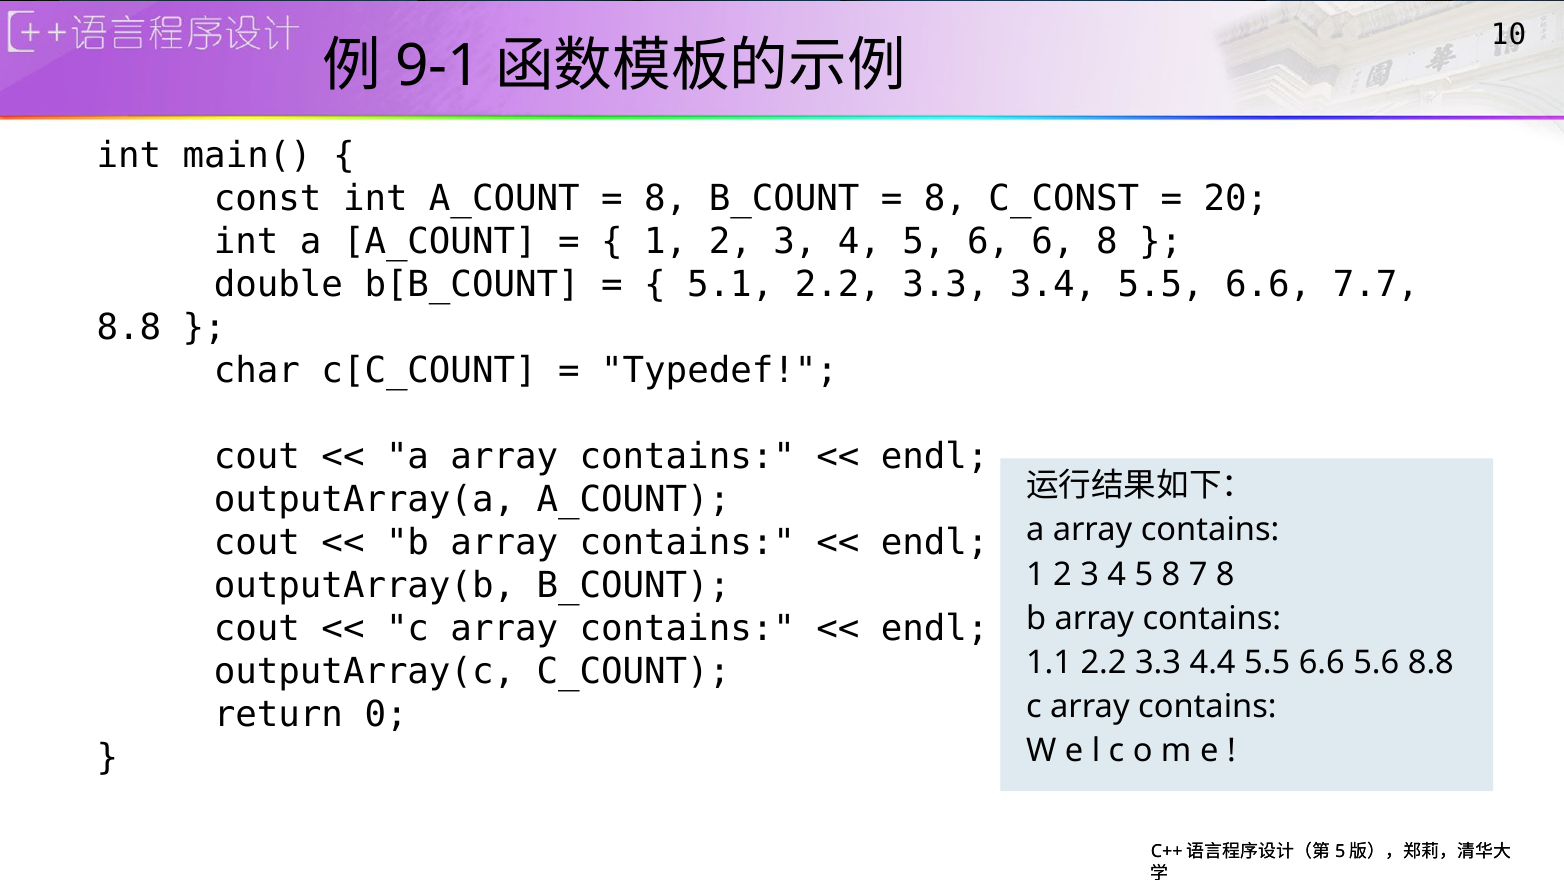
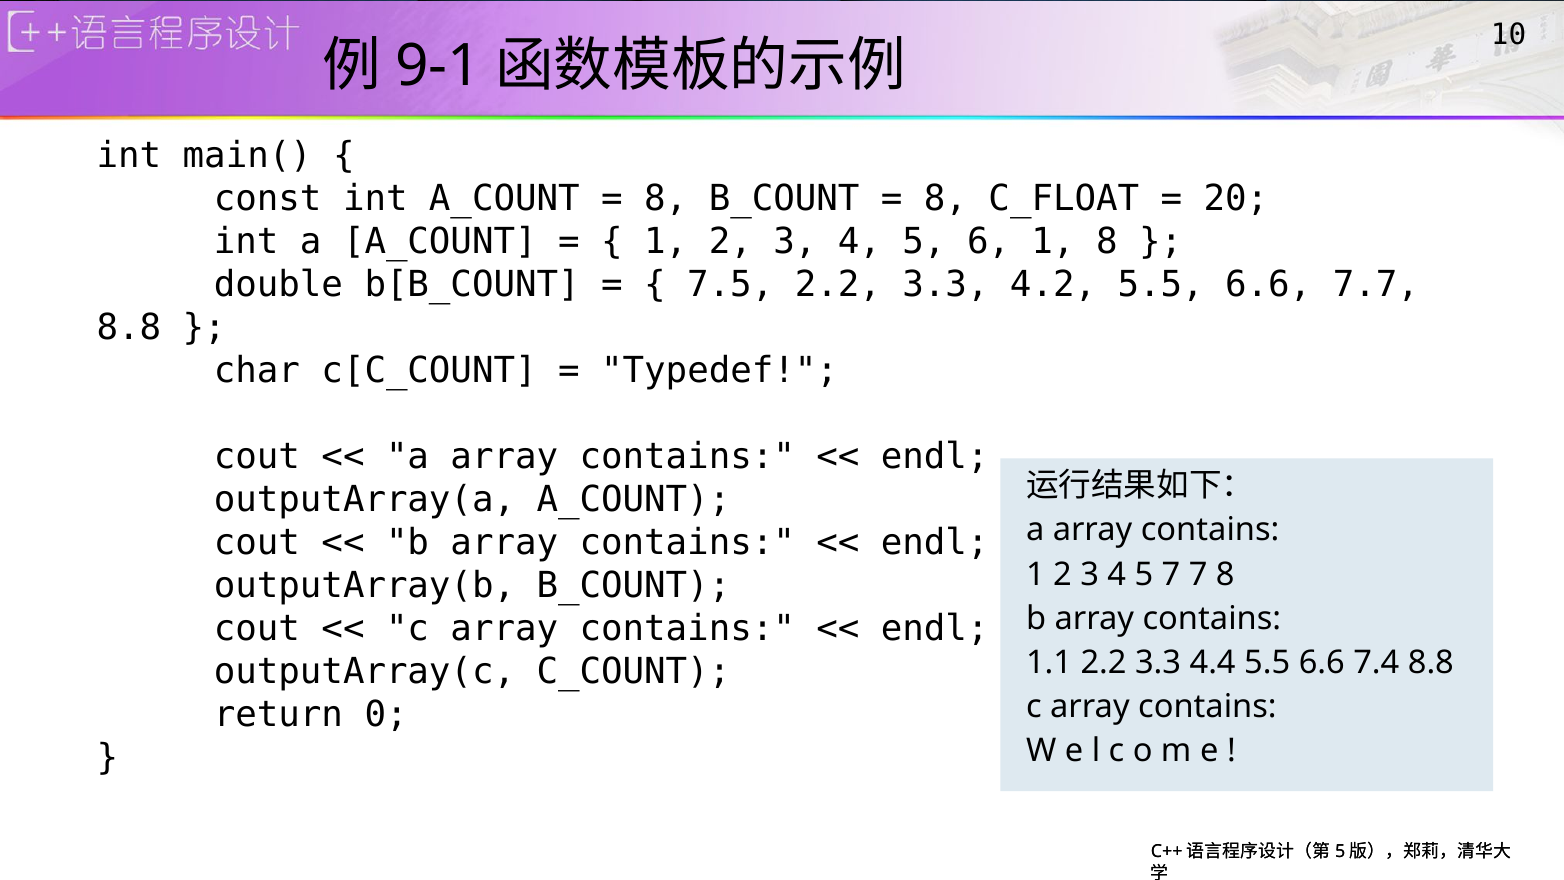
C_CONST: C_CONST -> C_FLOAT (1064, 199)
6 6: 6 -> 1 (1053, 242)
5.1: 5.1 -> 7.5 (730, 285)
3.4: 3.4 -> 4.2 (1053, 285)
5 8: 8 -> 7 (1171, 574)
5.6: 5.6 -> 7.4 (1376, 662)
